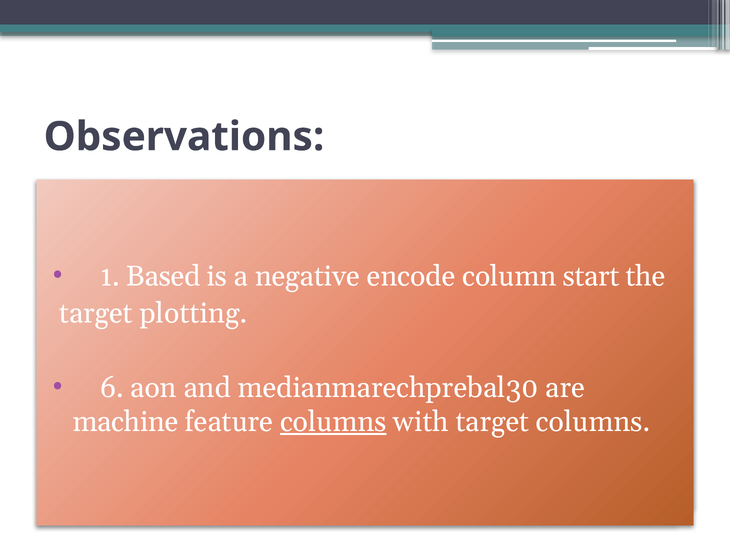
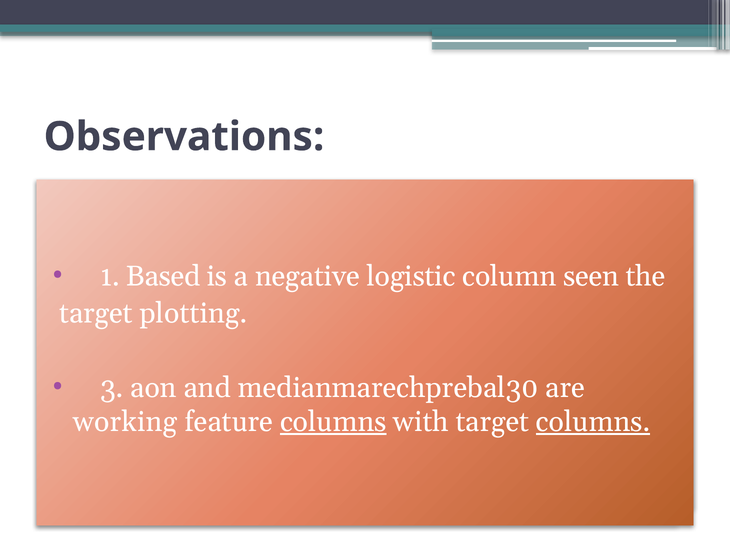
encode: encode -> logistic (411, 276)
start: start -> seen (591, 276)
6: 6 -> 3 (112, 387)
machine: machine -> working (125, 421)
columns underline: none -> present (593, 421)
